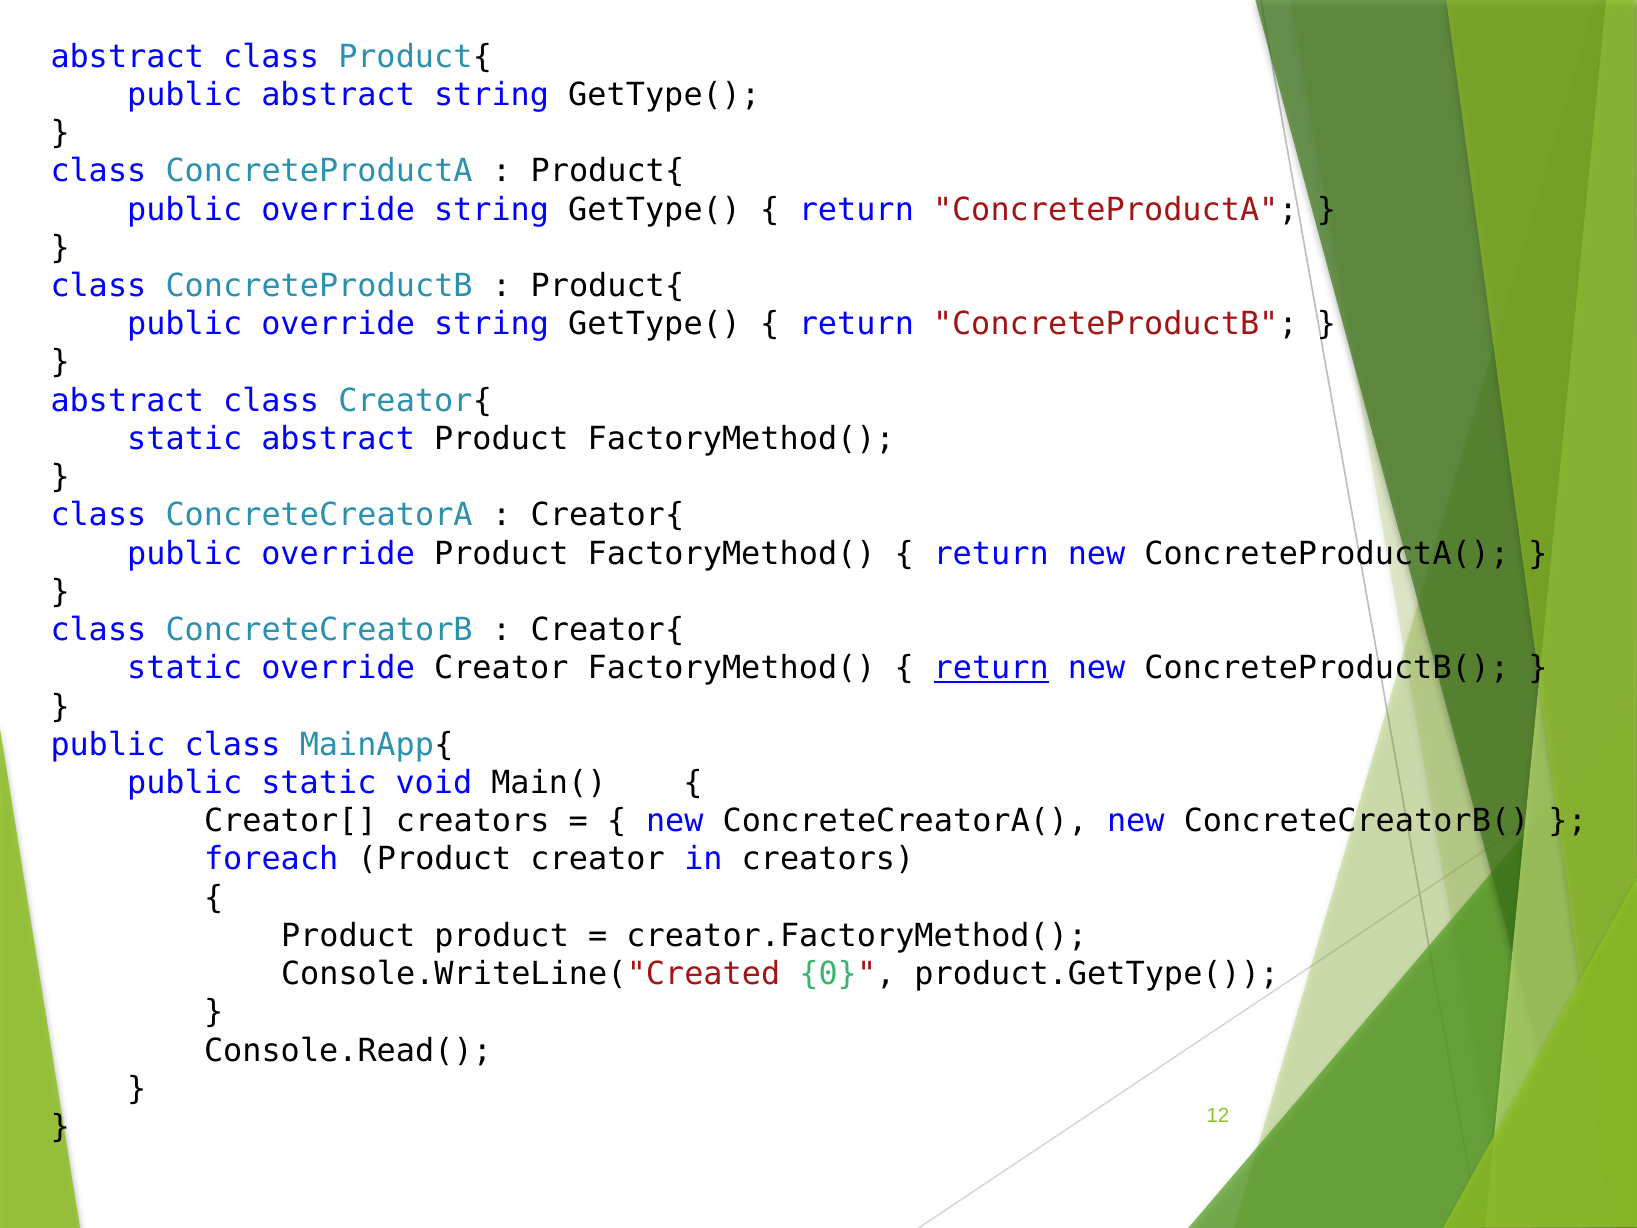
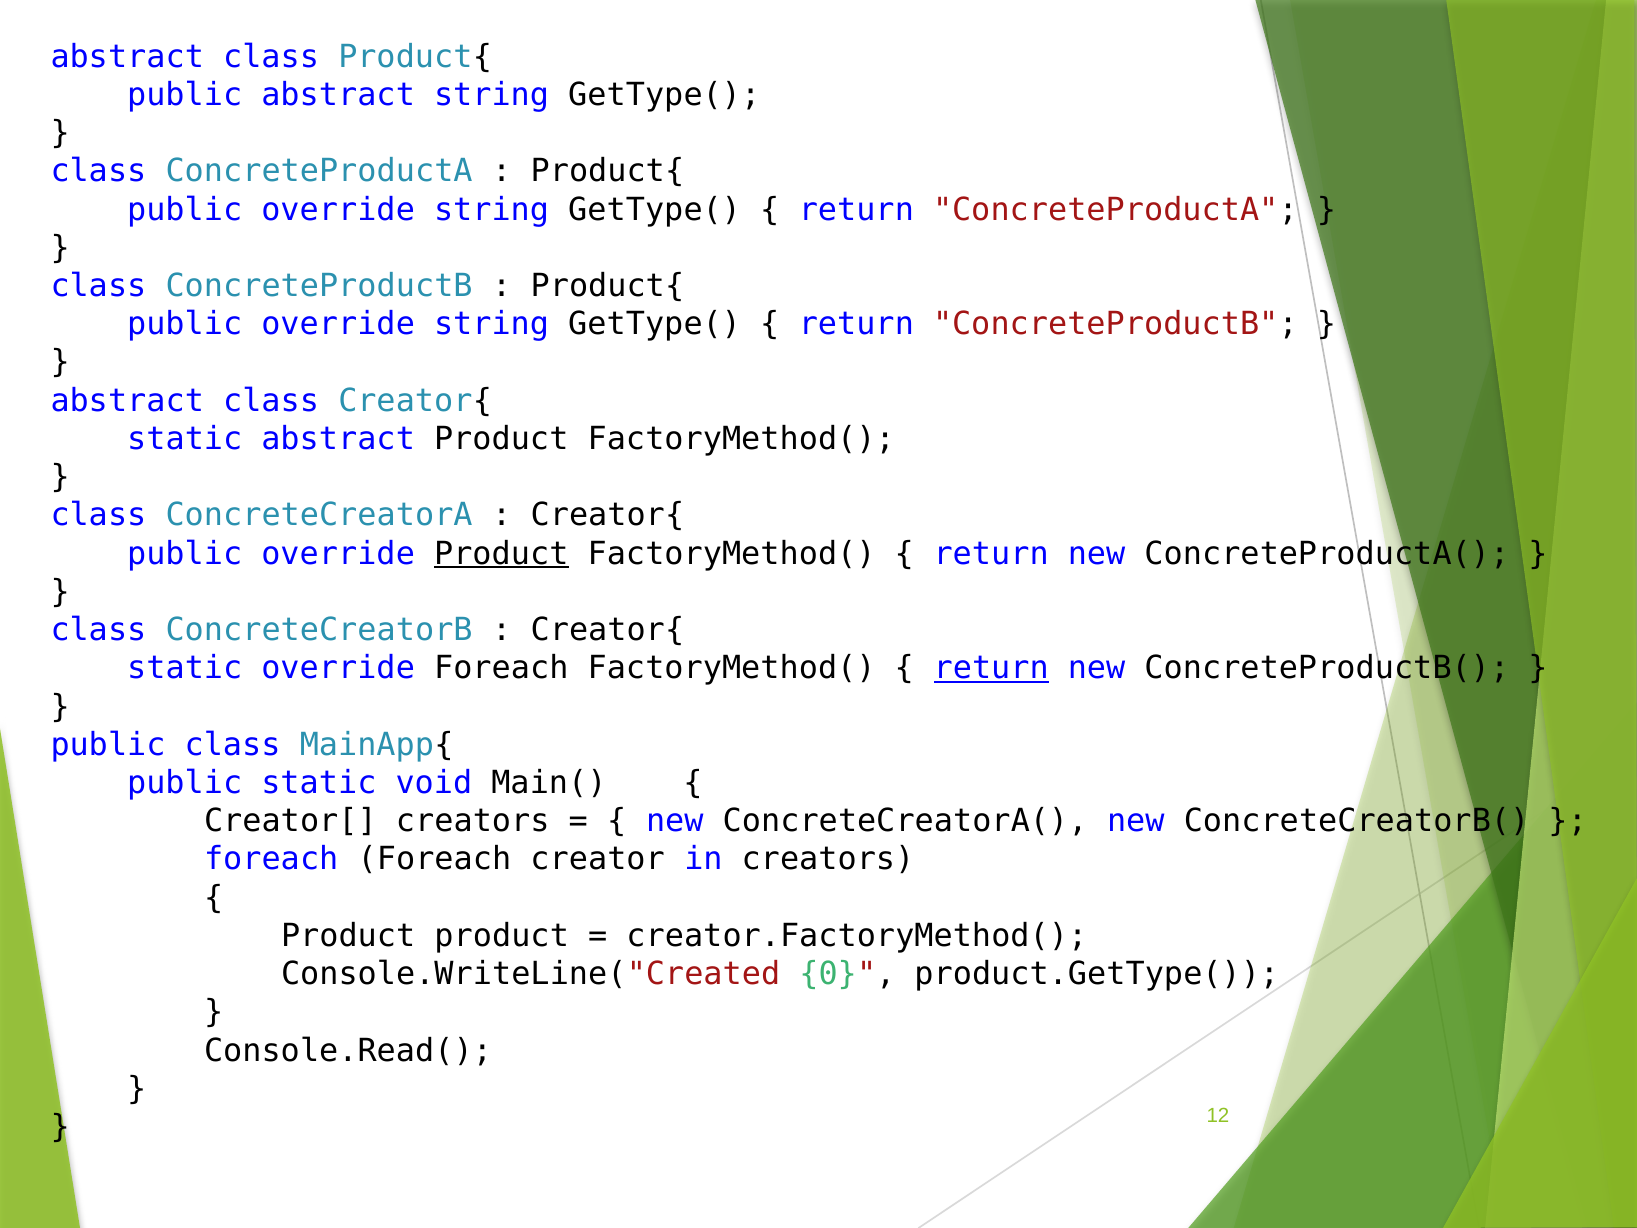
Product underline: none -> present (501, 553)
override Creator: Creator -> Foreach (501, 668)
foreach Product: Product -> Foreach (434, 859)
